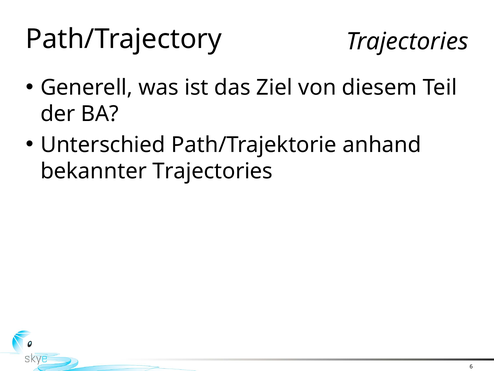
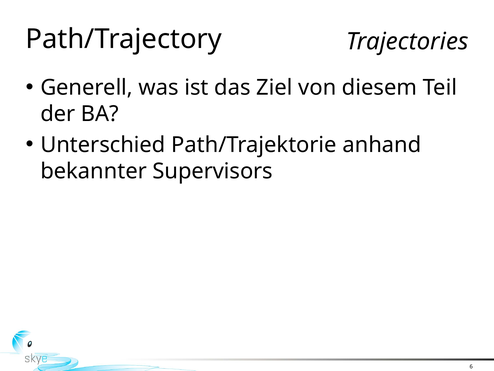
bekannter Trajectories: Trajectories -> Supervisors (213, 171)
